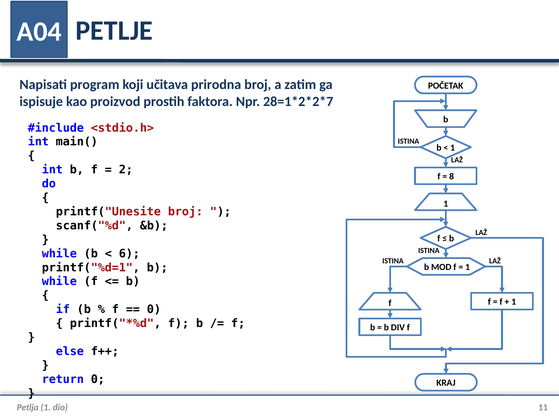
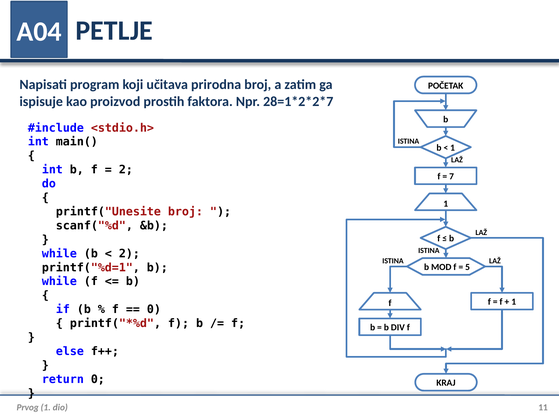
8: 8 -> 7 (452, 177)
6: 6 -> 2 (129, 254)
1: 1 -> 5 (468, 267)
Petlja: Petlja -> Prvog (28, 408)
